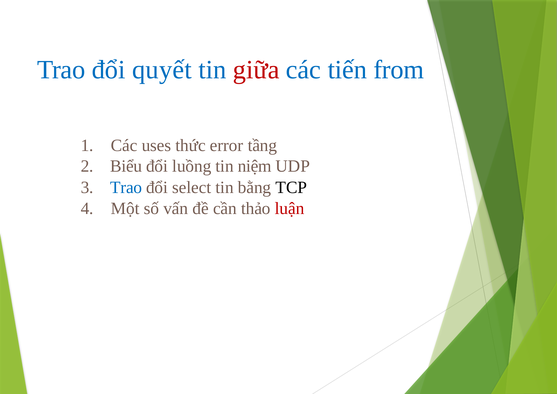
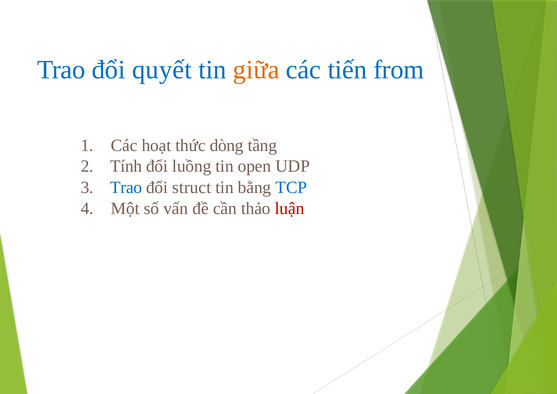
giữa colour: red -> orange (256, 70)
uses: uses -> hoạt (156, 145)
error: error -> dòng (227, 145)
Biểu: Biểu -> Tính (126, 166)
niệm: niệm -> open (255, 166)
select: select -> struct (192, 187)
TCP colour: black -> blue (291, 187)
